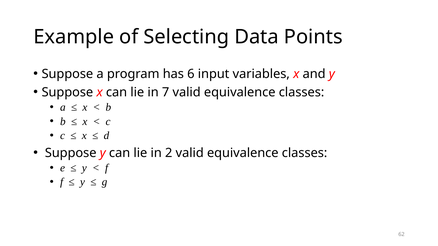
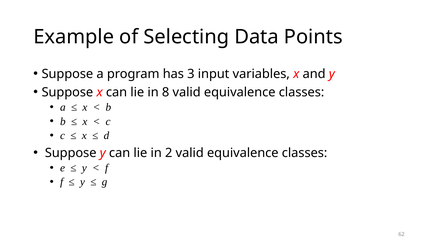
6: 6 -> 3 (191, 74)
7: 7 -> 8 (166, 92)
